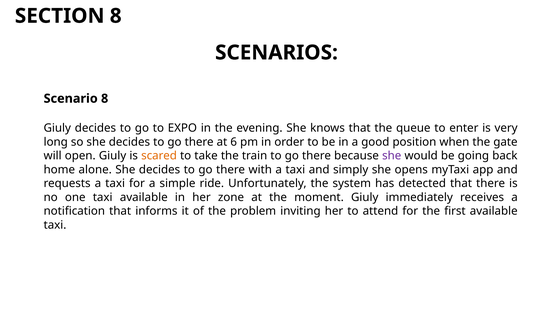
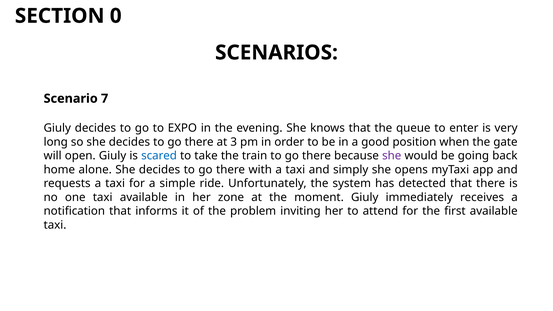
SECTION 8: 8 -> 0 (116, 16)
Scenario 8: 8 -> 7 (105, 99)
6: 6 -> 3 (234, 142)
scared colour: orange -> blue (159, 156)
